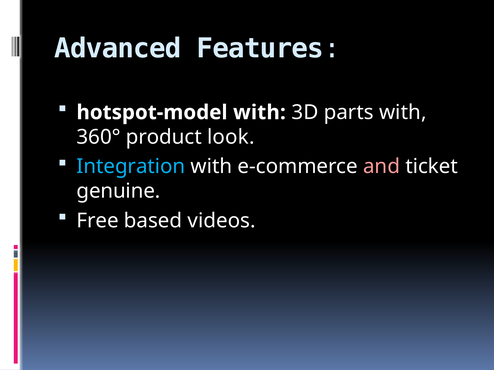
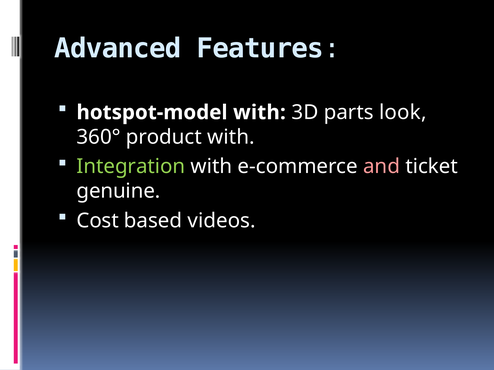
parts with: with -> look (403, 113)
product look: look -> with (231, 137)
Integration colour: light blue -> light green (131, 167)
Free: Free -> Cost (98, 221)
